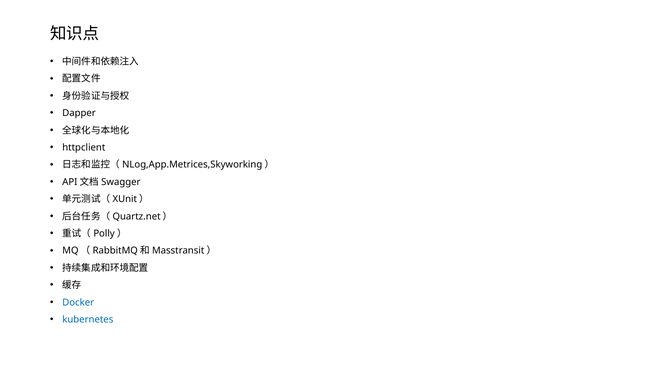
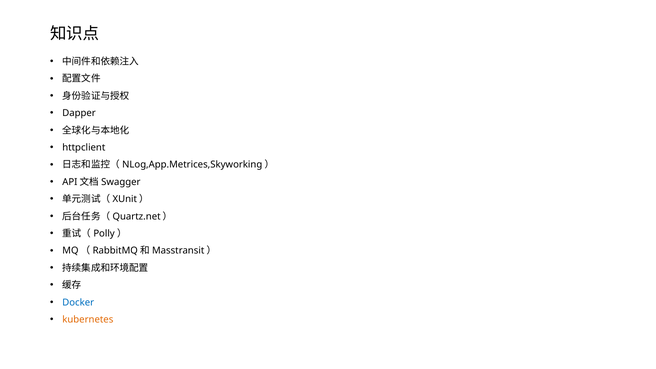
kubernetes colour: blue -> orange (88, 320)
